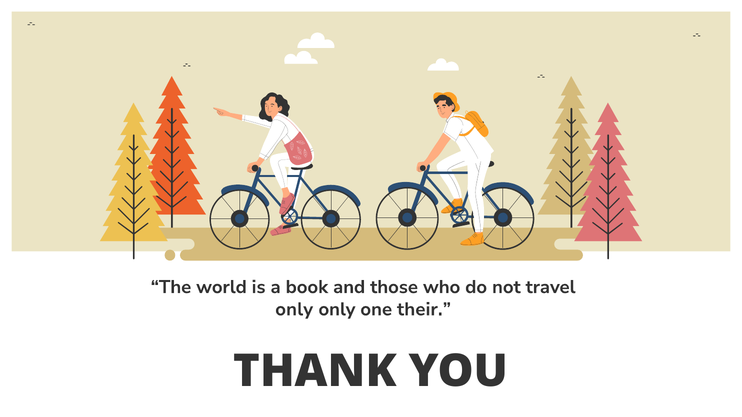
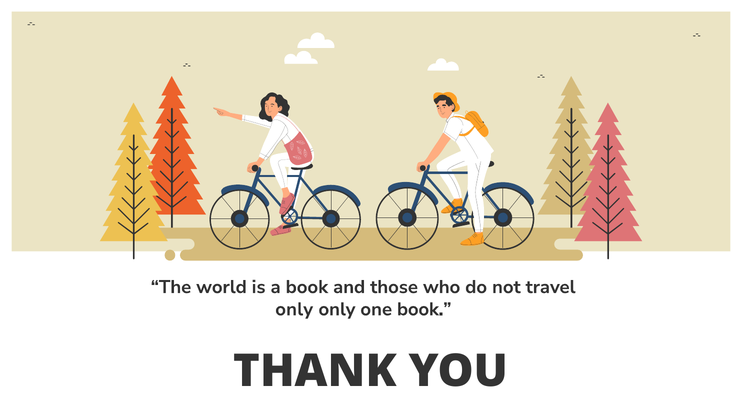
one their: their -> book (424, 309)
